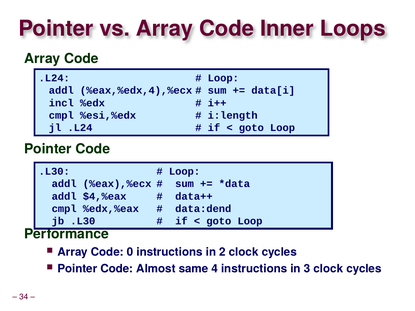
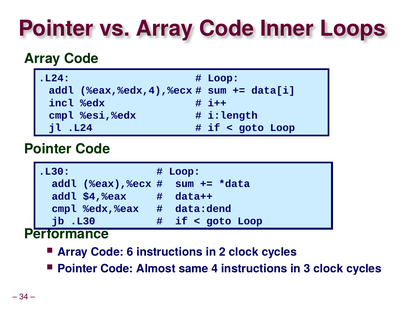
0: 0 -> 6 (130, 252)
